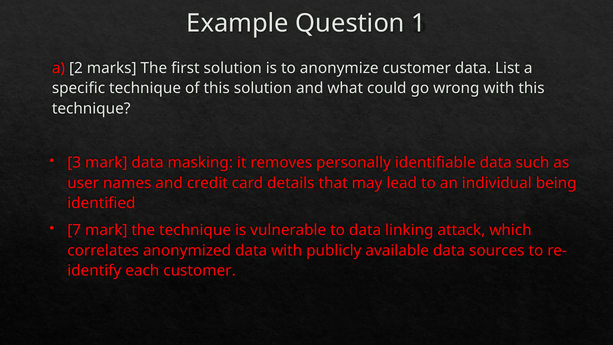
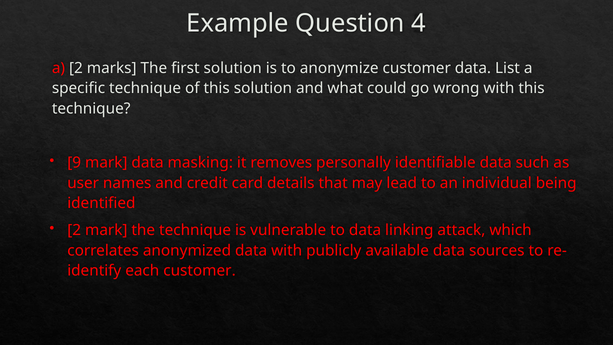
1: 1 -> 4 (419, 23)
3: 3 -> 9 (74, 163)
7: 7 -> 2 (74, 230)
